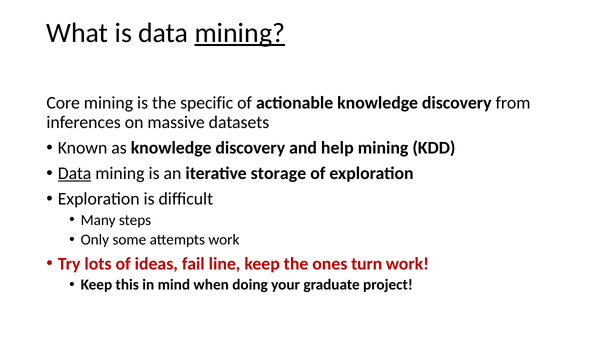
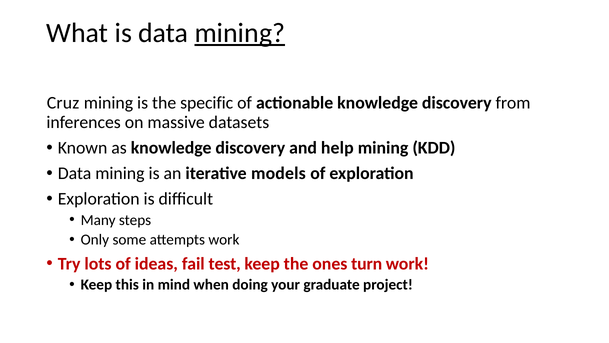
Core: Core -> Cruz (63, 103)
Data underline: present -> none (75, 173)
storage: storage -> models (278, 173)
line: line -> test (225, 263)
